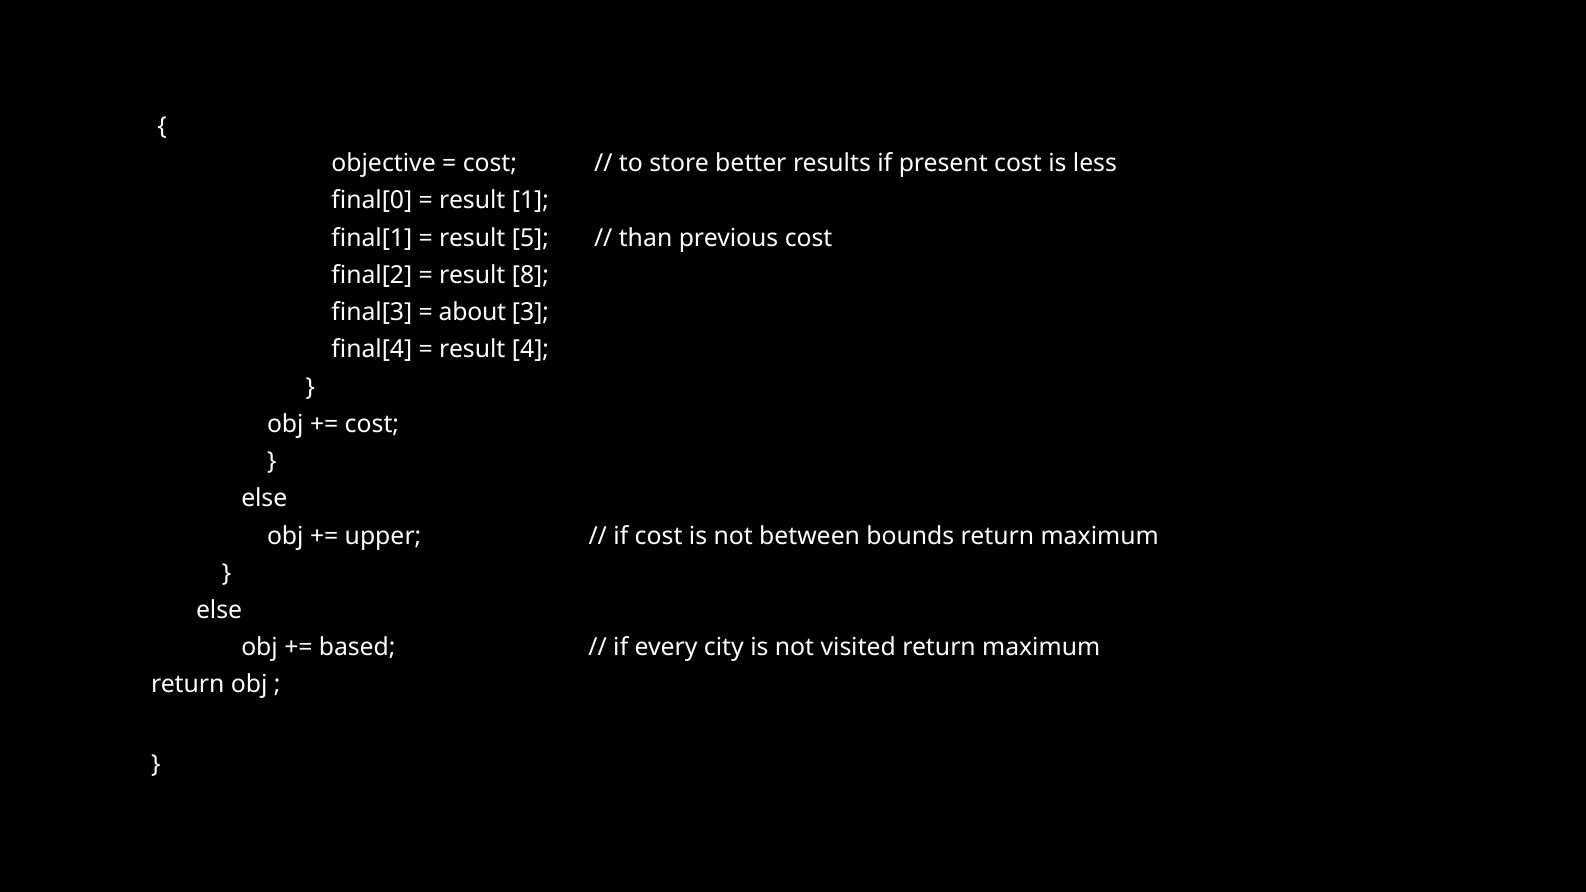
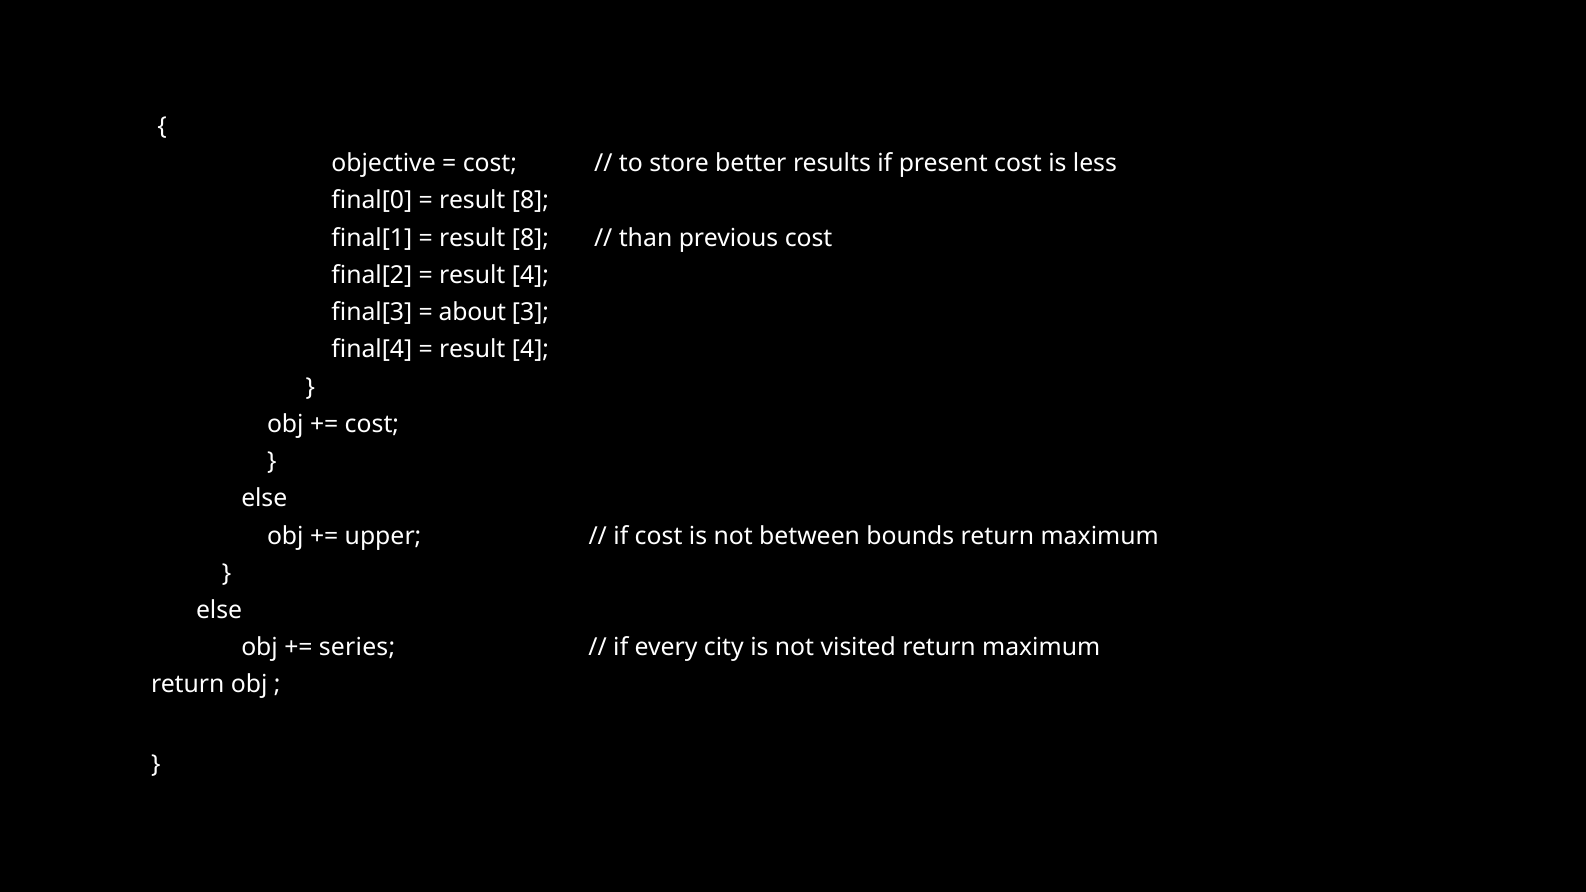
1: 1 -> 8 (530, 201)
5: 5 -> 8 (530, 238)
8: 8 -> 4 (530, 275)
based: based -> series (357, 648)
